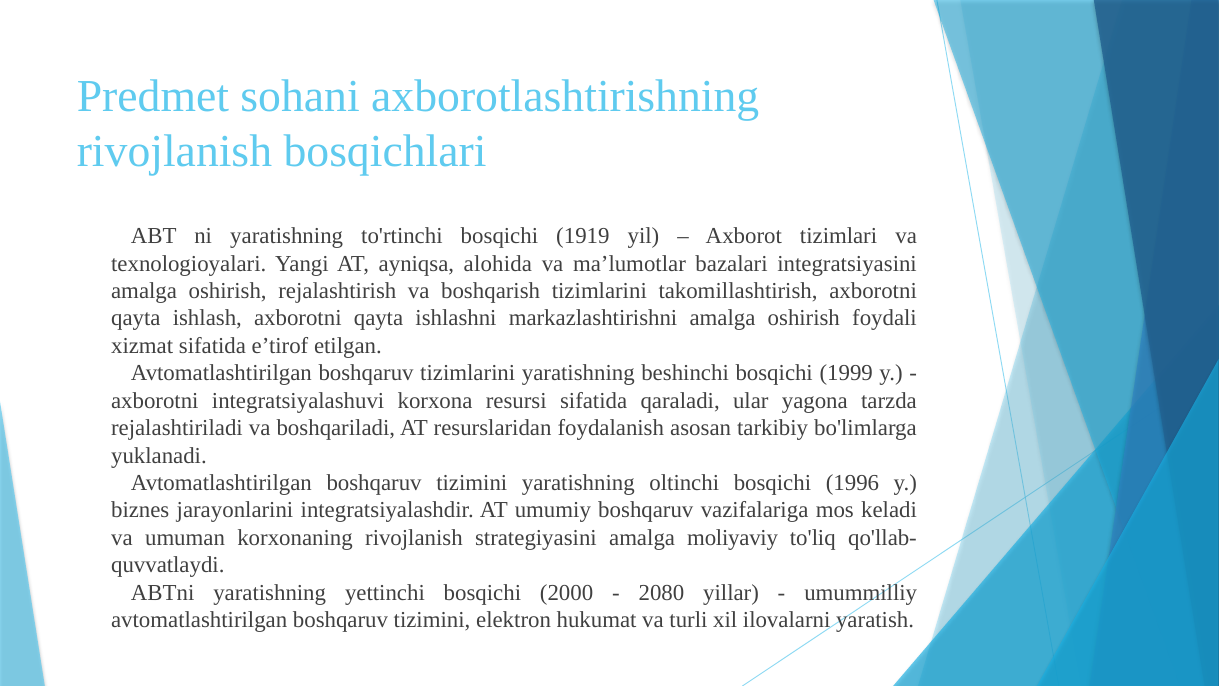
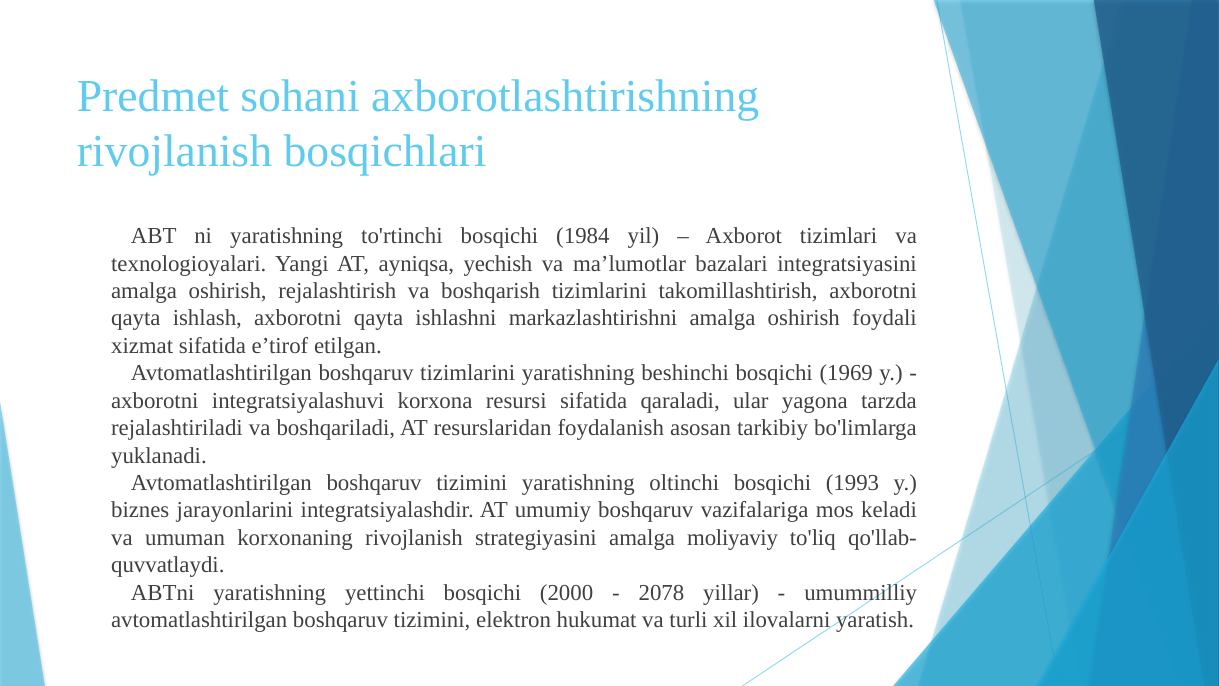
1919: 1919 -> 1984 (583, 236)
alohida: alohida -> yechish (498, 263)
1999: 1999 -> 1969 (846, 373)
1996: 1996 -> 1993 (852, 483)
2080: 2080 -> 2078 (661, 592)
